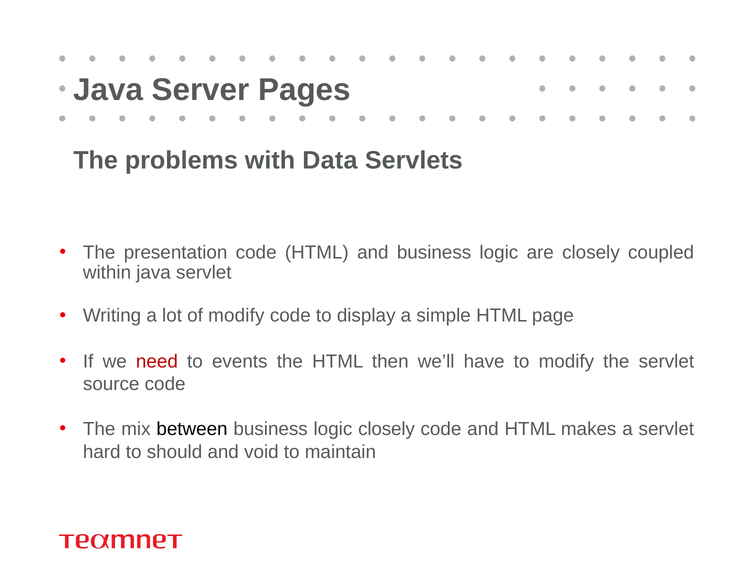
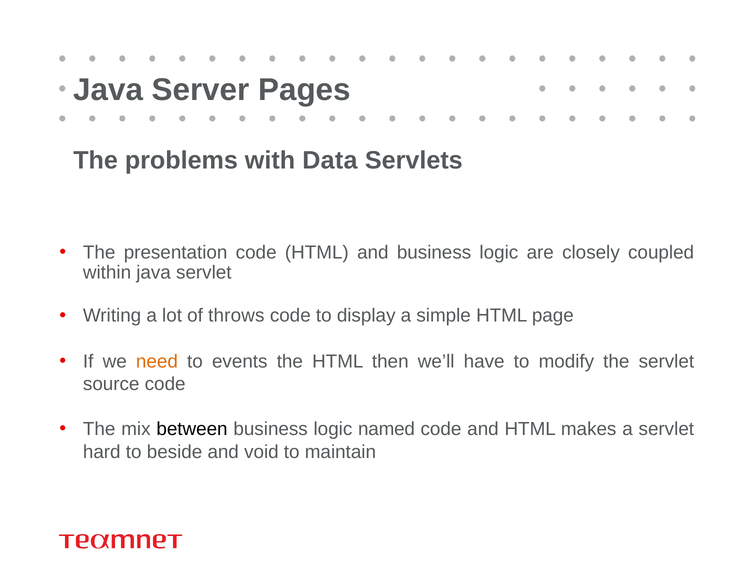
of modify: modify -> throws (236, 315)
need colour: red -> orange (157, 361)
logic closely: closely -> named (387, 429)
should: should -> beside (175, 451)
